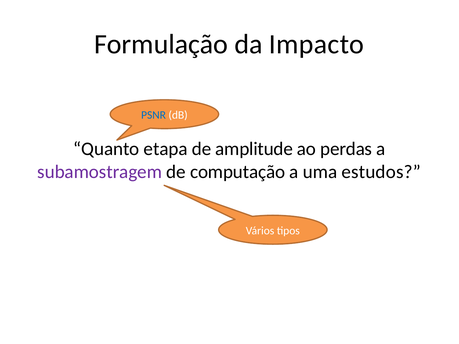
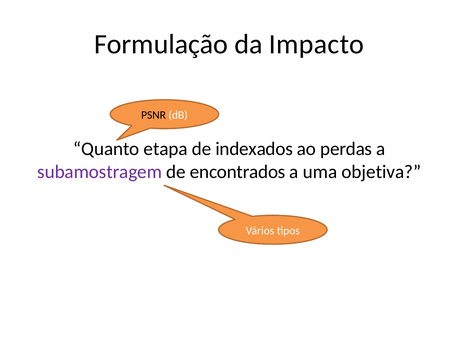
PSNR colour: blue -> black (154, 115)
amplitude: amplitude -> indexados (254, 149)
computação: computação -> encontrados (238, 172)
estudos: estudos -> objetiva (381, 172)
